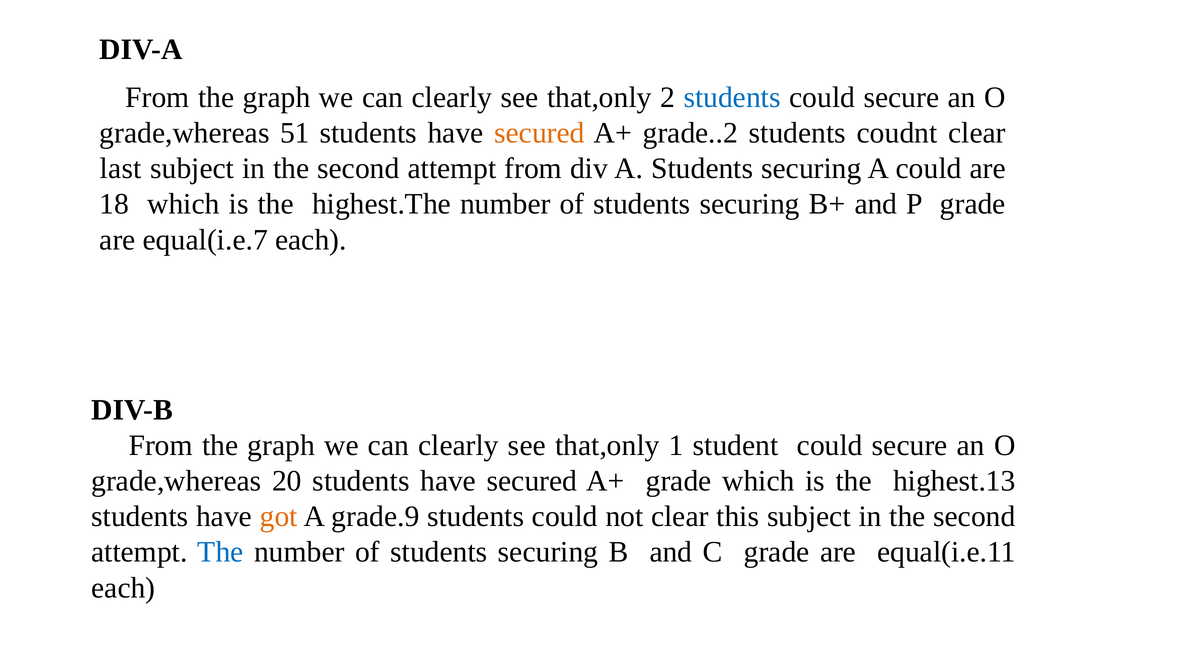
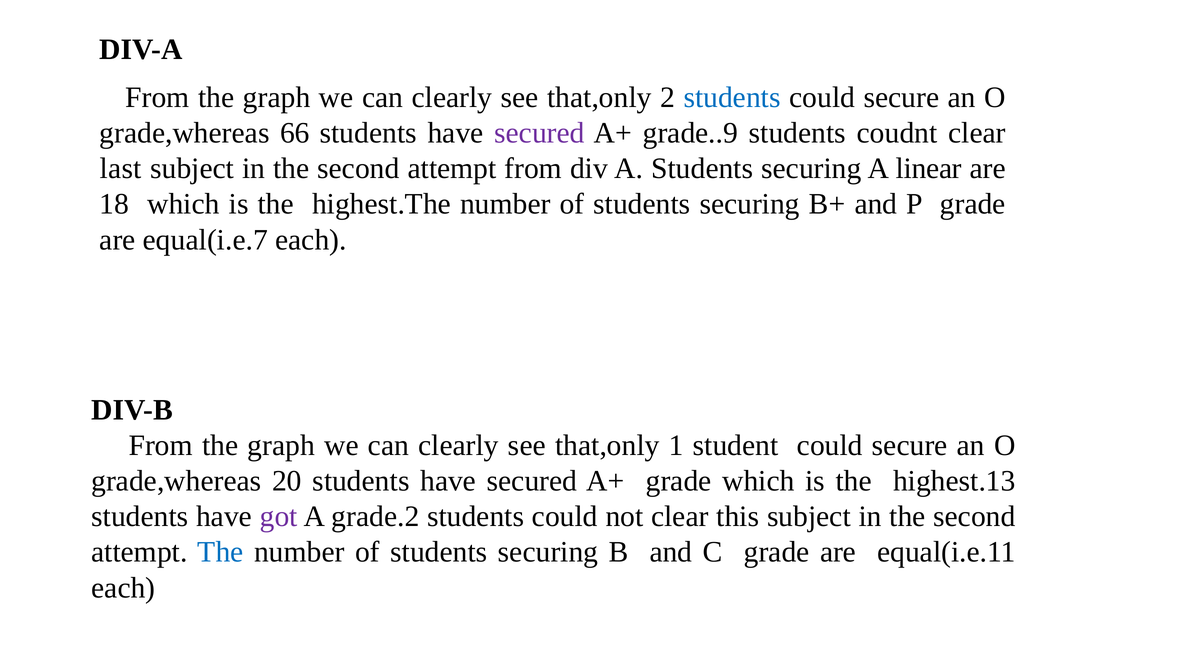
51: 51 -> 66 (295, 133)
secured colour: orange -> purple (540, 133)
grade..2: grade..2 -> grade..9 (690, 133)
A could: could -> linear (929, 168)
got colour: orange -> purple (279, 516)
grade.9: grade.9 -> grade.2 (375, 516)
